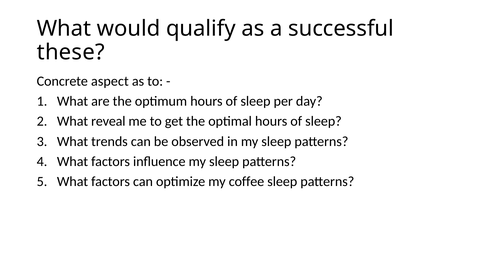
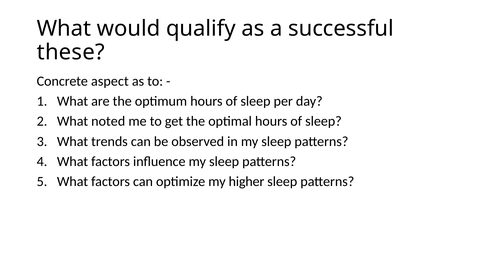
reveal: reveal -> noted (108, 122)
coffee: coffee -> higher (246, 182)
